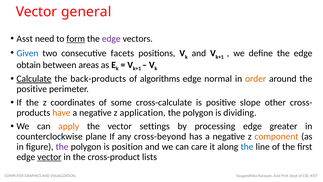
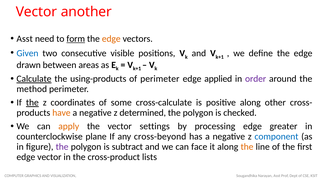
general: general -> another (86, 12)
edge colour: purple -> orange (111, 39)
facets: facets -> visible (122, 53)
obtain: obtain -> drawn (29, 65)
back-products: back-products -> using-products (98, 79)
of algorithms: algorithms -> perimeter (160, 79)
normal: normal -> applied (218, 79)
order colour: orange -> purple (256, 79)
positive: positive -> method (32, 89)
the underline: none -> present (32, 102)
positive slope: slope -> along (250, 102)
application: application -> determined (143, 113)
dividing: dividing -> checked (240, 113)
component colour: orange -> blue (276, 136)
position: position -> subtract (127, 146)
care: care -> face (199, 146)
the colour: blue -> orange (247, 146)
vector underline: present -> none (49, 157)
